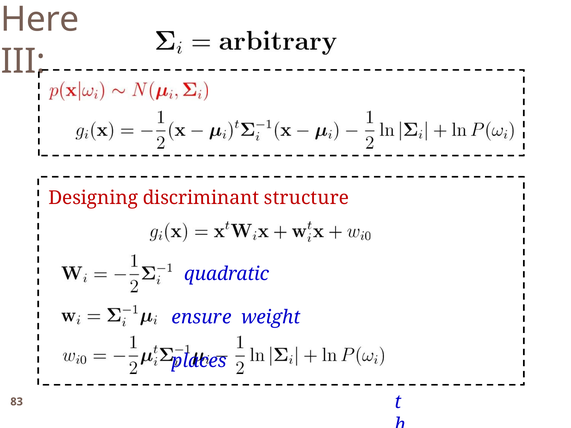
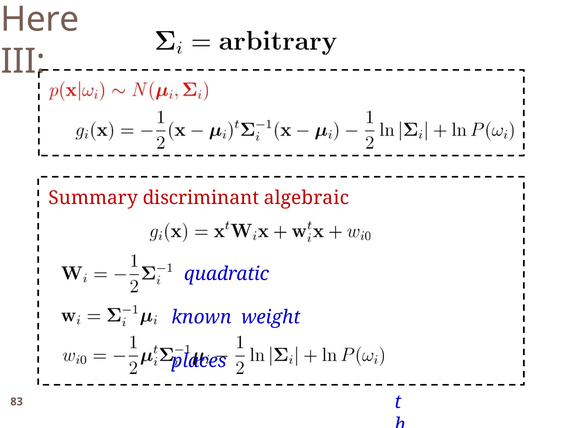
Designing: Designing -> Summary (93, 198)
structure: structure -> algebraic (307, 198)
ensure: ensure -> known (202, 318)
